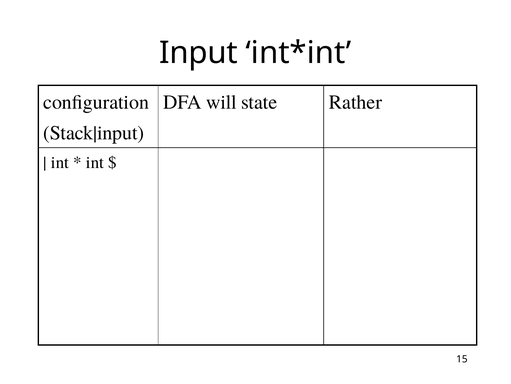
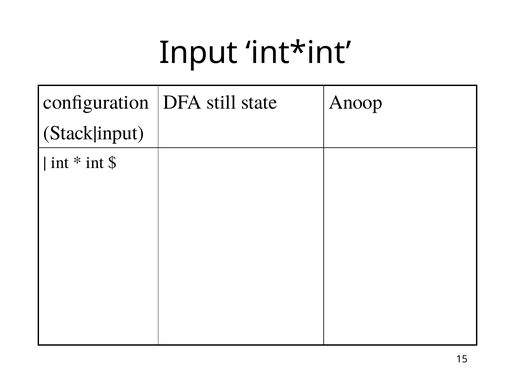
will: will -> still (221, 102)
Rather: Rather -> Anoop (356, 102)
